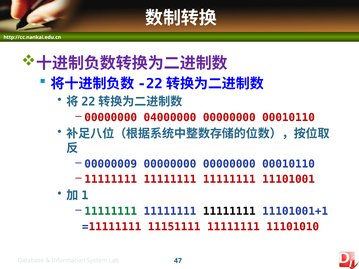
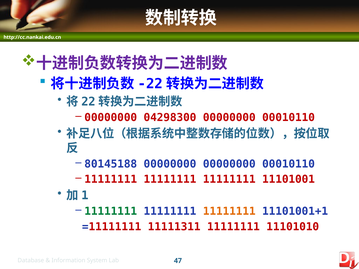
04000000: 04000000 -> 04298300 (170, 118)
00000009: 00000009 -> 80145188 (111, 164)
11111111 colour: black -> orange (229, 212)
11151111: 11151111 -> 11111311 (174, 227)
